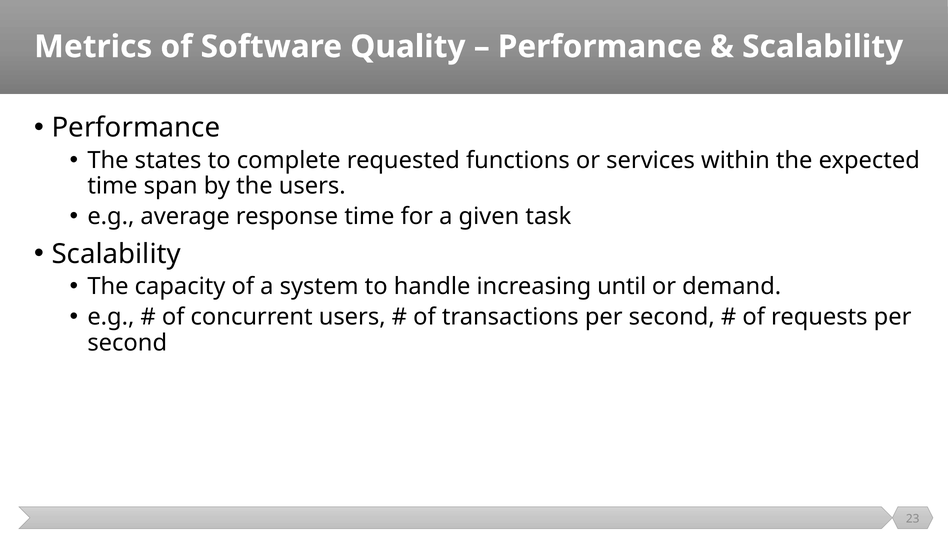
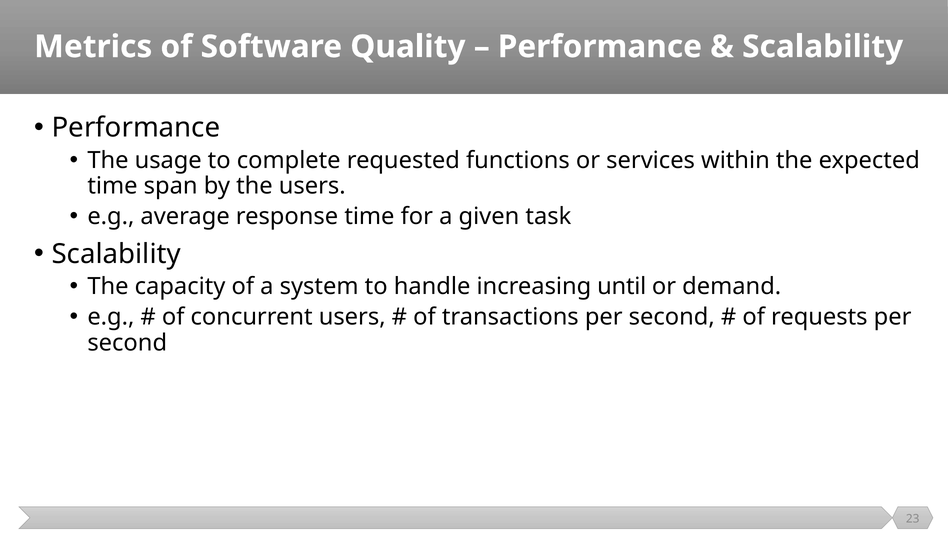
states: states -> usage (168, 160)
